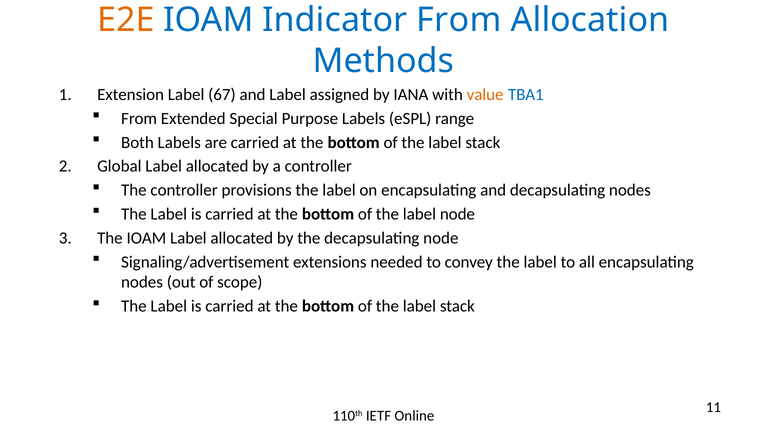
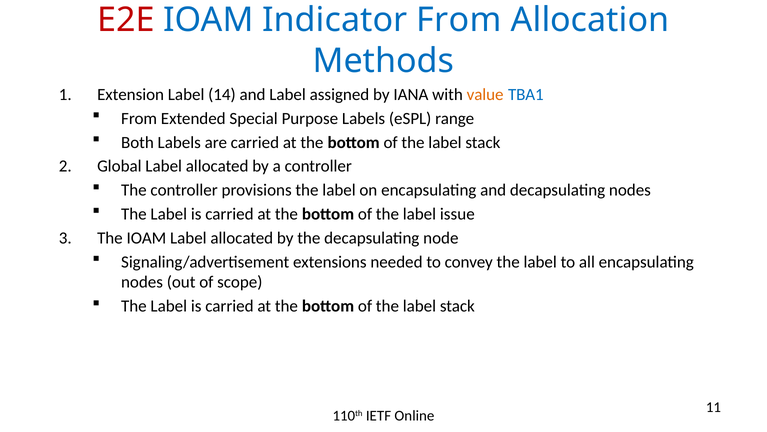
E2E colour: orange -> red (126, 20)
67: 67 -> 14 (222, 95)
label node: node -> issue (457, 214)
